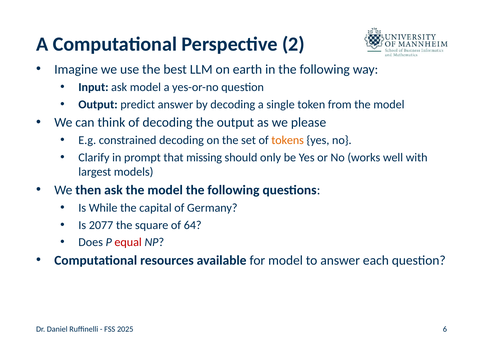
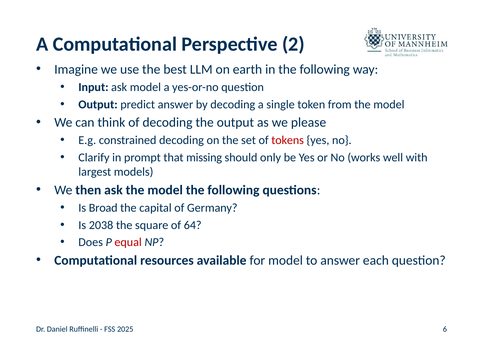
tokens colour: orange -> red (288, 140)
While: While -> Broad (103, 208)
2077: 2077 -> 2038 (101, 225)
